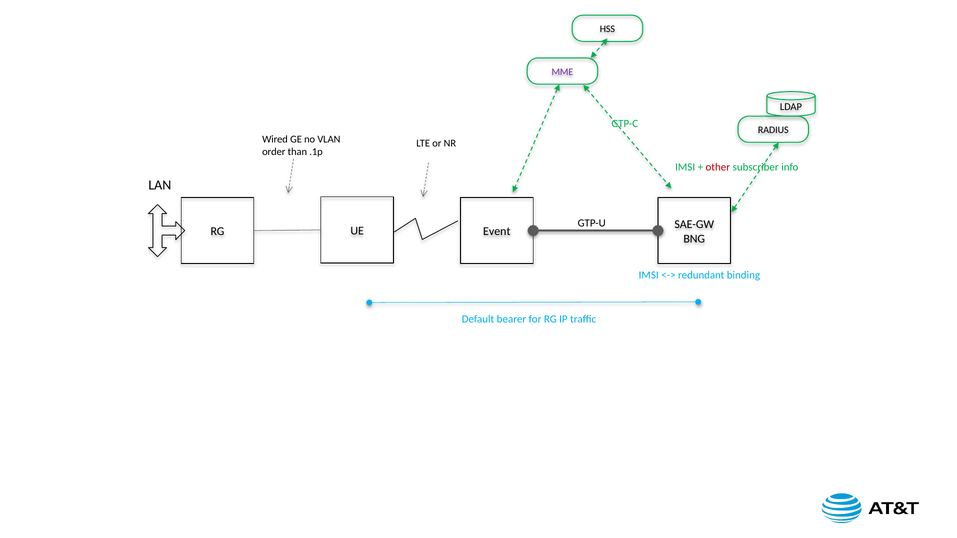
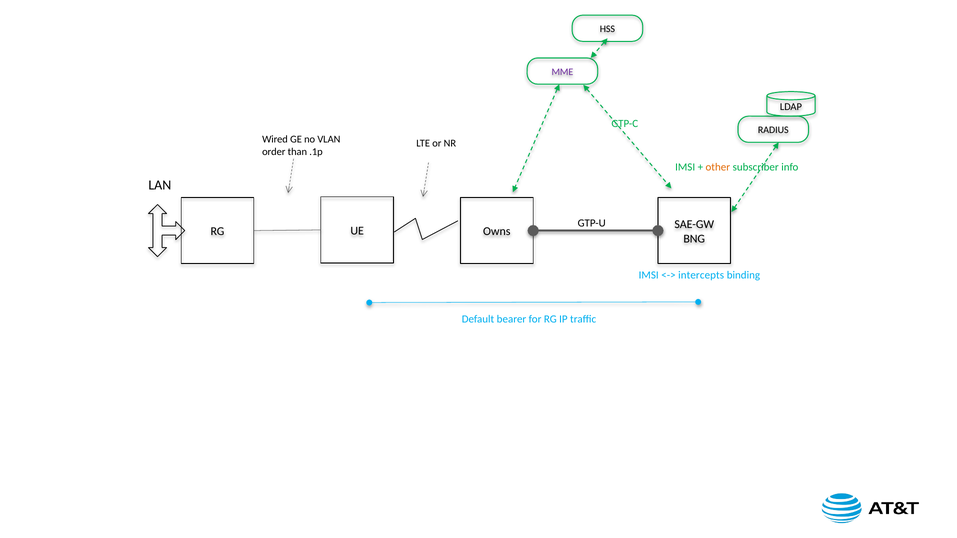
other colour: red -> orange (718, 167)
Event: Event -> Owns (497, 232)
redundant: redundant -> intercepts (701, 275)
